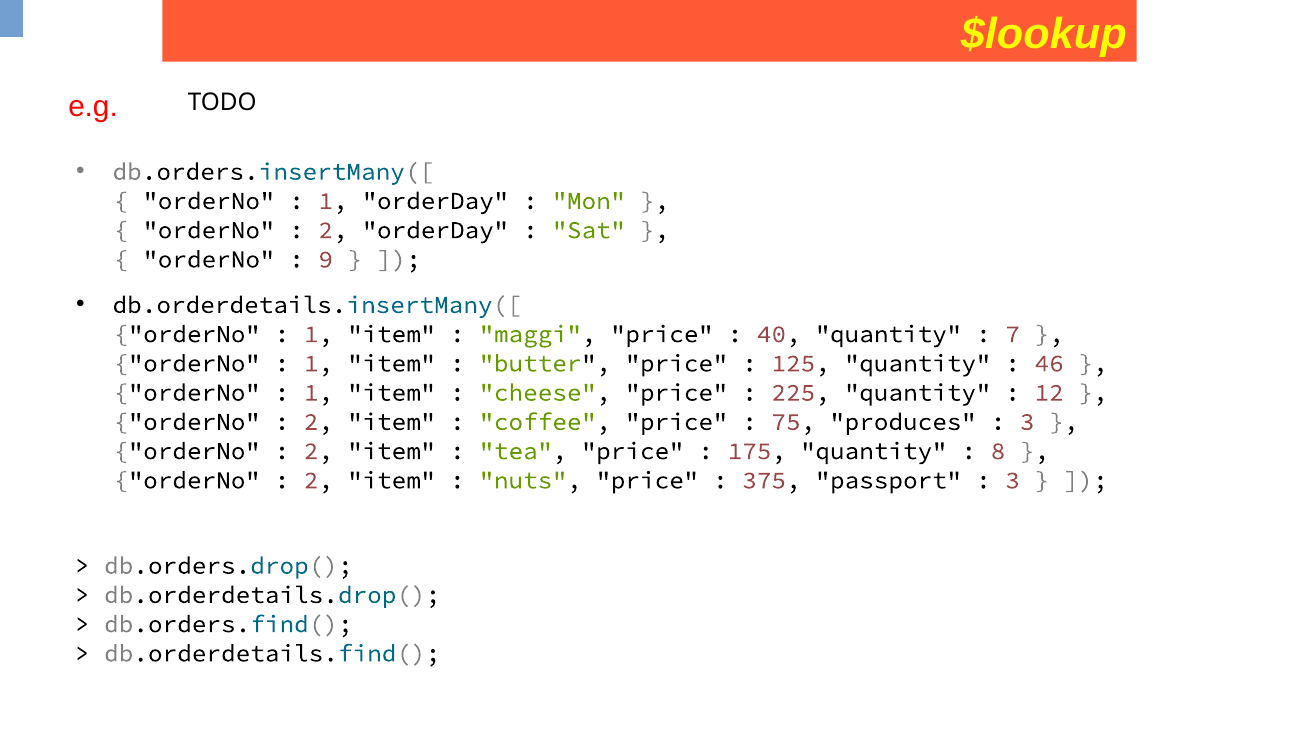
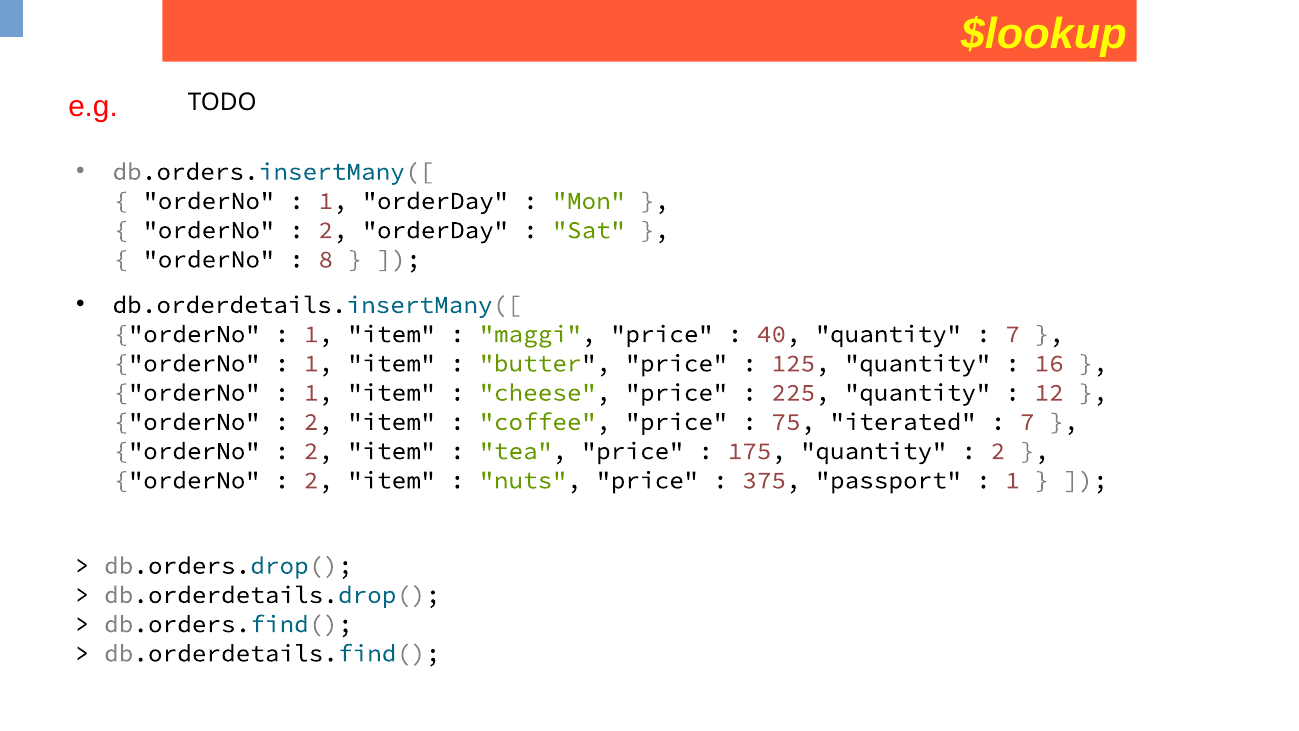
9: 9 -> 8 (326, 259)
46: 46 -> 16 (1049, 363)
produces: produces -> iterated (903, 422)
3: 3 -> 7 (1027, 422)
8: 8 -> 2 (998, 451)
3: 3 -> 1 (1013, 480)
